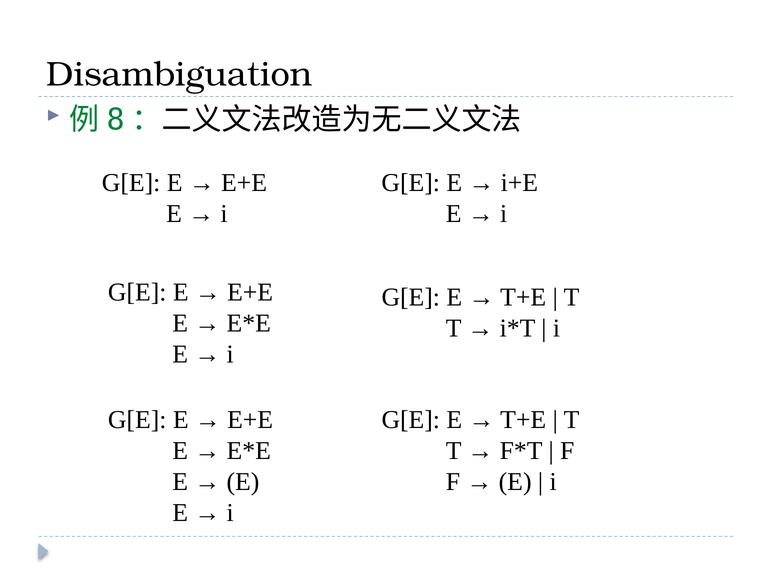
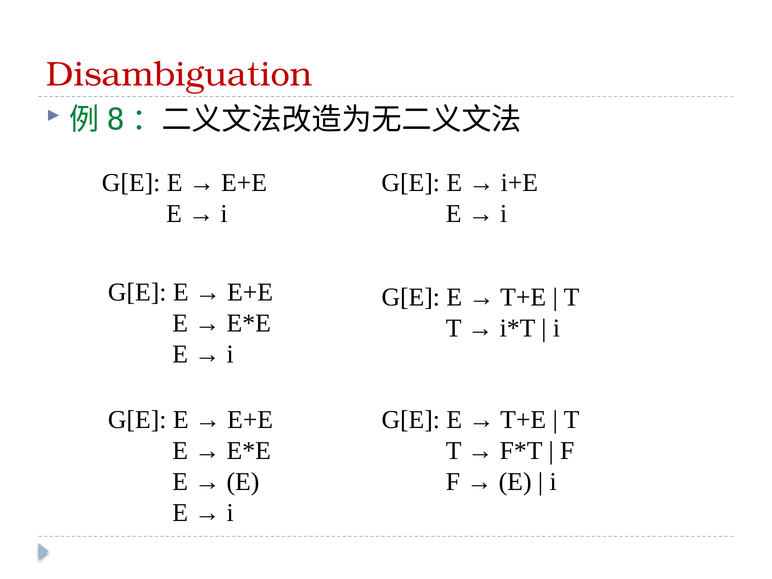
Disambiguation colour: black -> red (179, 74)
